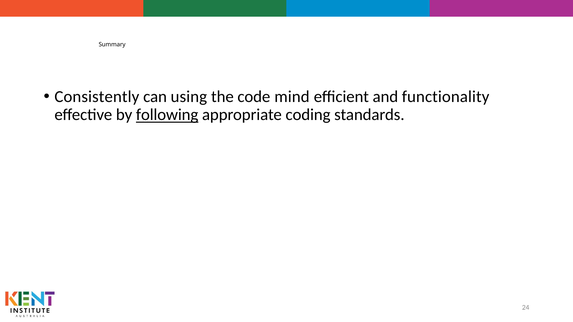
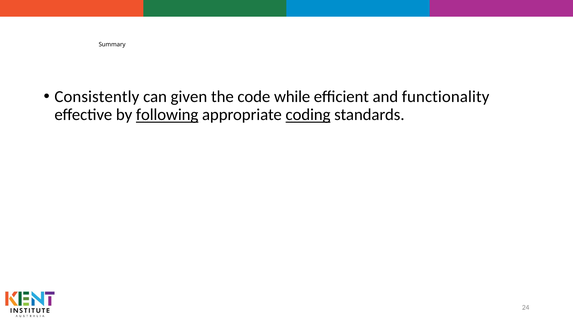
using: using -> given (189, 97)
mind: mind -> while (292, 97)
coding underline: none -> present (308, 115)
